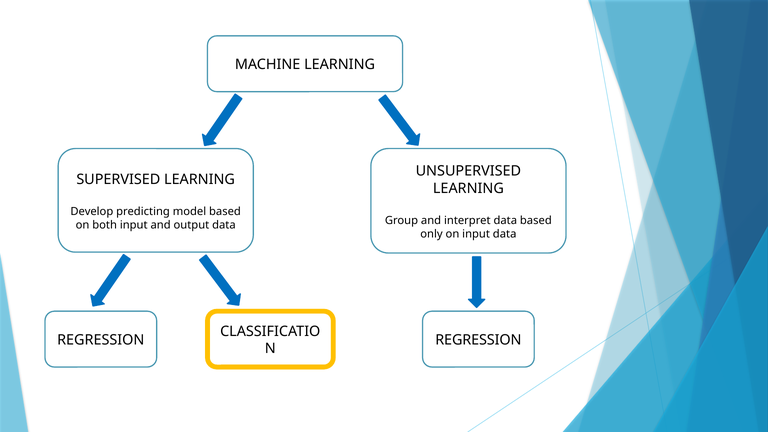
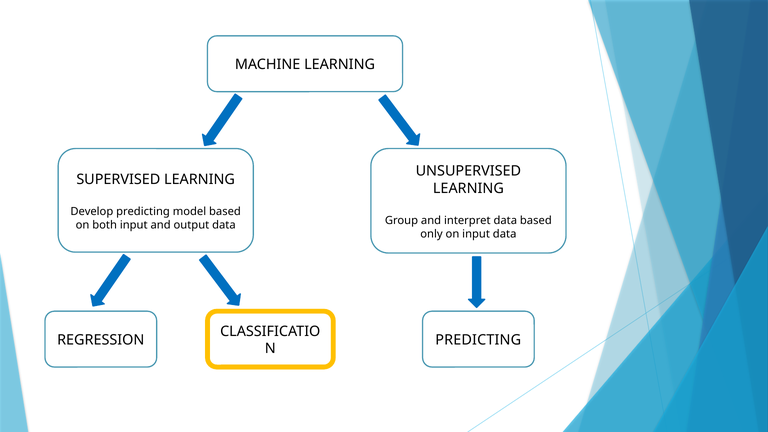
REGRESSION: REGRESSION -> PREDICTING (478, 340)
